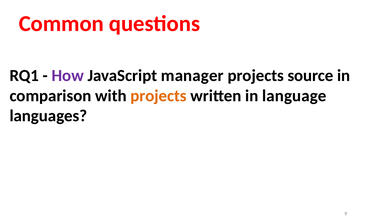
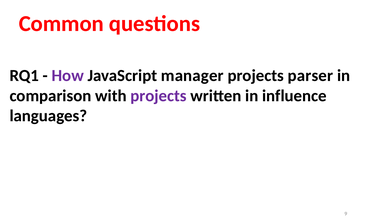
source: source -> parser (310, 75)
projects colour: orange -> purple (159, 96)
language: language -> influence (294, 96)
